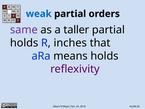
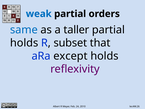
same colour: purple -> blue (24, 30)
inches: inches -> subset (70, 43)
means: means -> except (70, 56)
